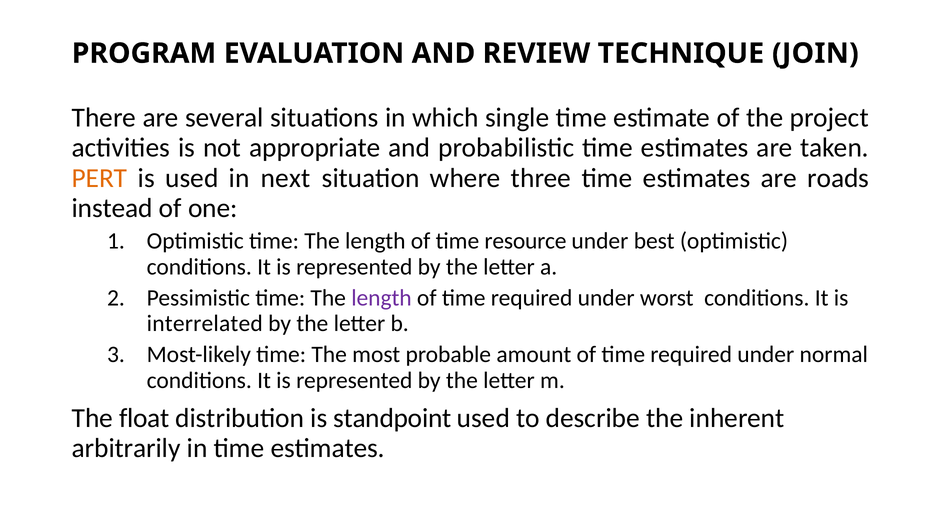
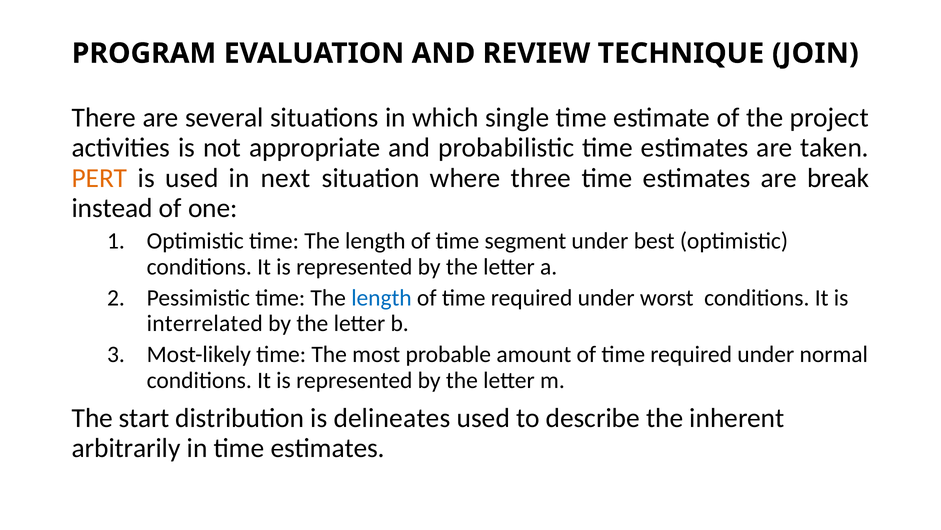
roads: roads -> break (838, 178)
resource: resource -> segment (525, 241)
length colour: purple -> blue (381, 297)
float: float -> start (144, 418)
standpoint: standpoint -> delineates (392, 418)
